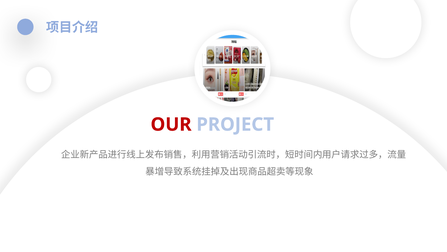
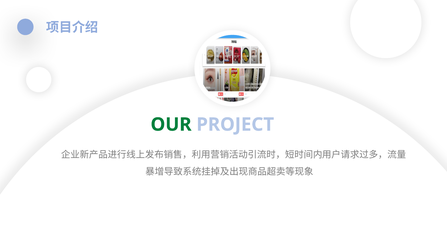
OUR colour: red -> green (171, 124)
